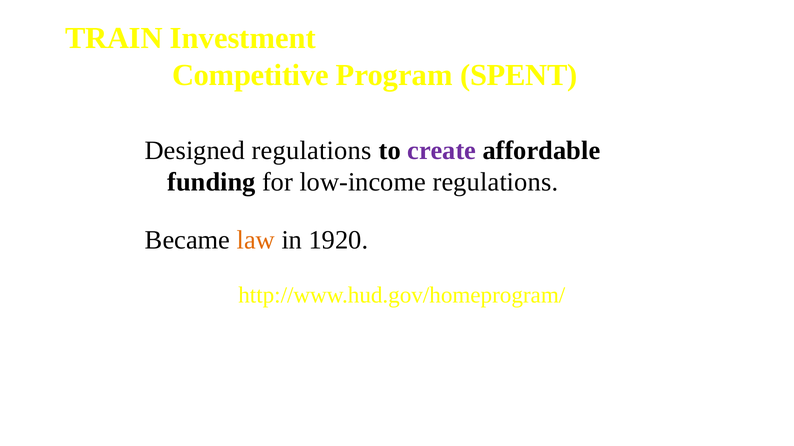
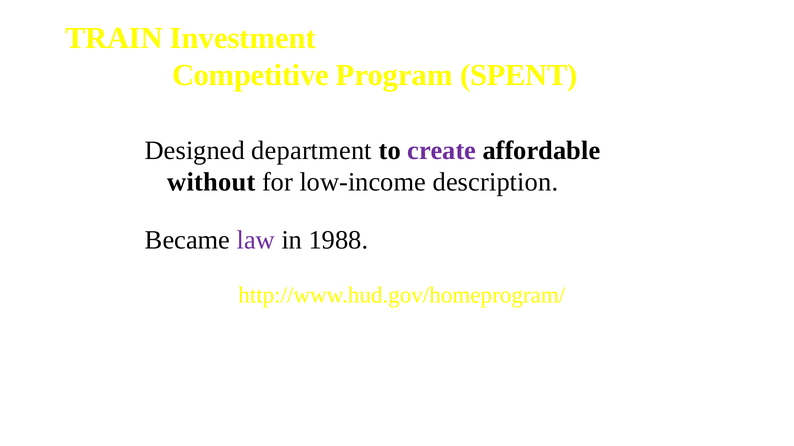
Designed regulations: regulations -> department (312, 151)
funding: funding -> without (211, 183)
low-income regulations: regulations -> description (495, 183)
law colour: orange -> purple (256, 240)
1920: 1920 -> 1988 (339, 240)
